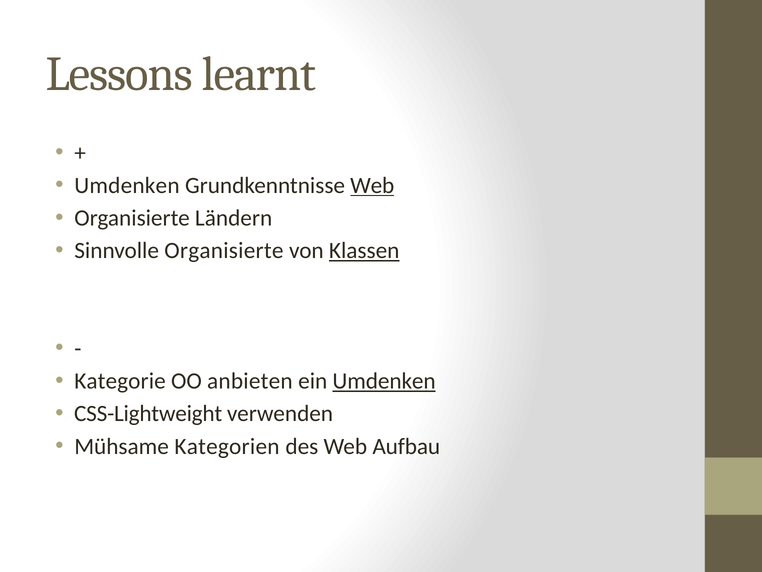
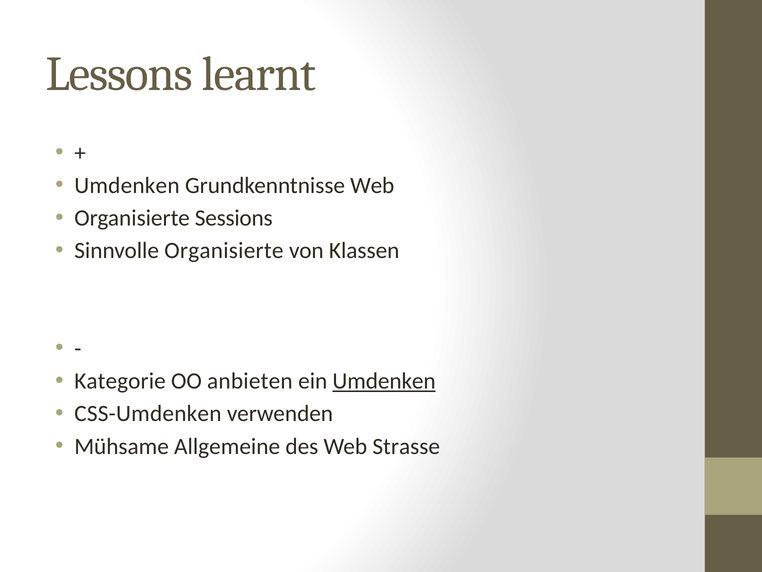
Web underline: present -> none (372, 185)
Ländern: Ländern -> Sessions (234, 218)
Klassen underline: present -> none (364, 250)
CSS-Lightweight: CSS-Lightweight -> CSS-Umdenken (148, 413)
Kategorien: Kategorien -> Allgemeine (227, 446)
Aufbau: Aufbau -> Strasse (406, 446)
